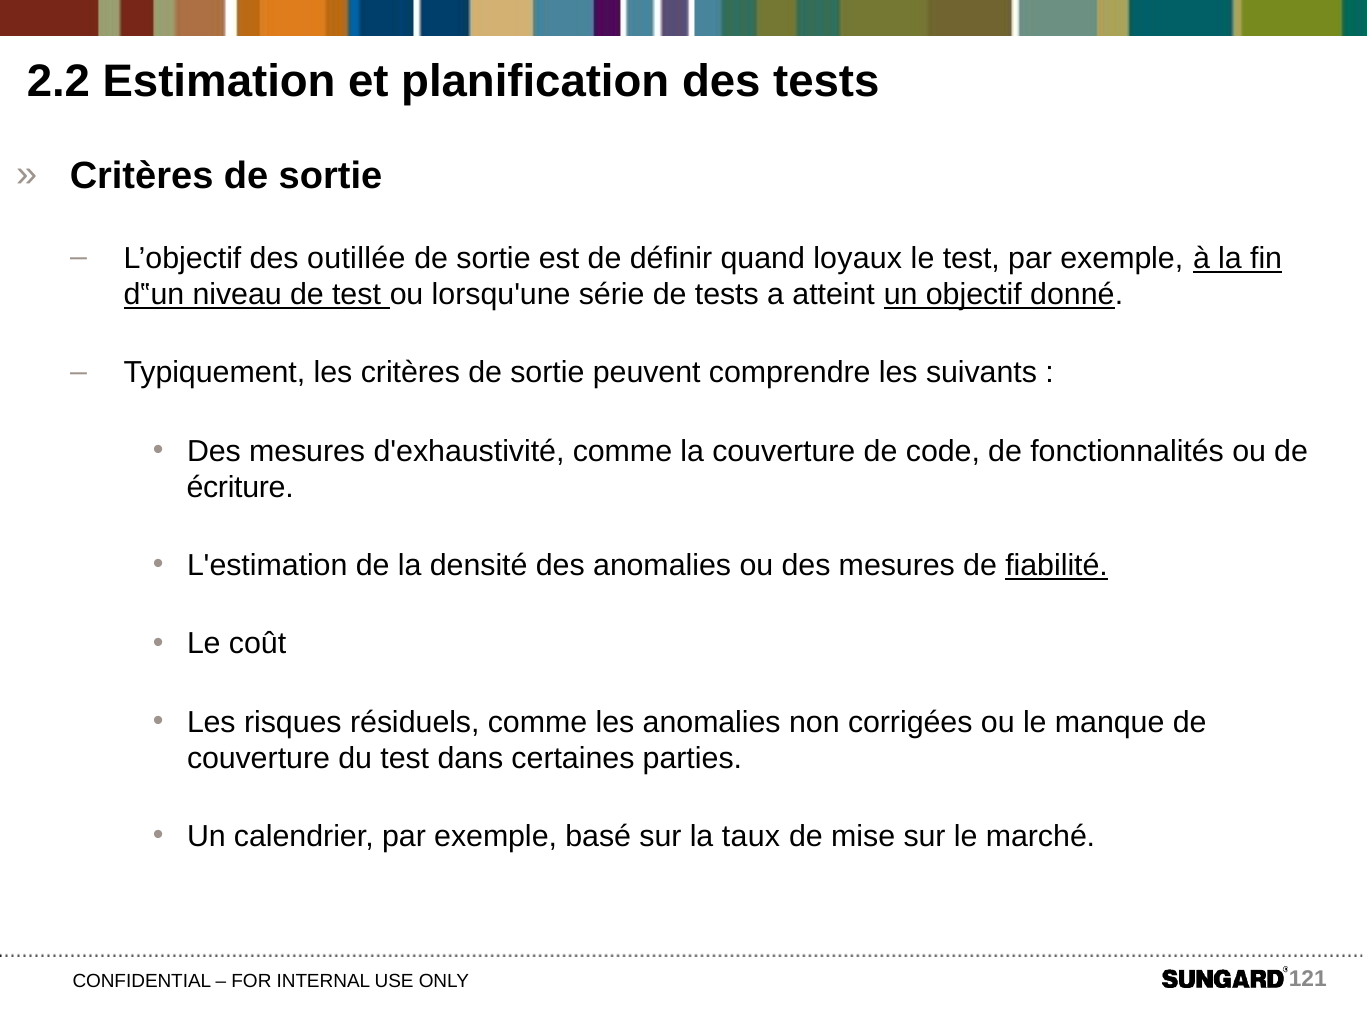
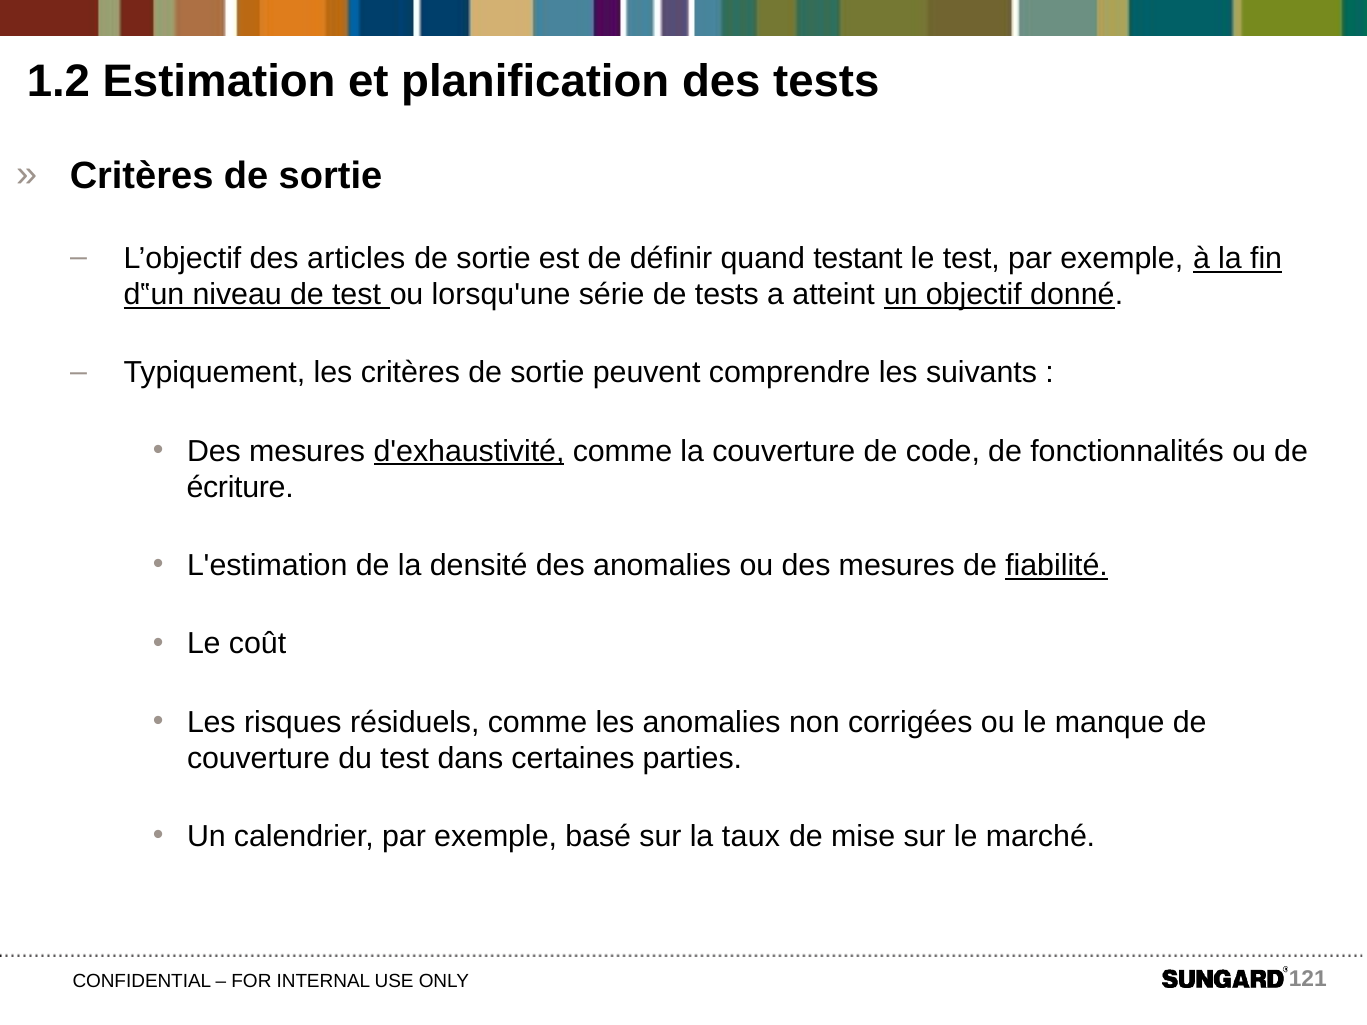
2.2: 2.2 -> 1.2 (58, 82)
outillée: outillée -> articles (356, 258)
loyaux: loyaux -> testant (858, 258)
d'exhaustivité underline: none -> present (469, 451)
